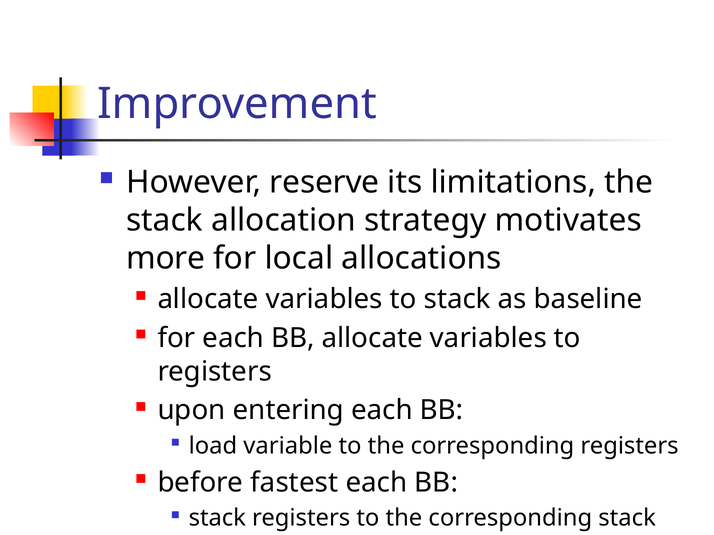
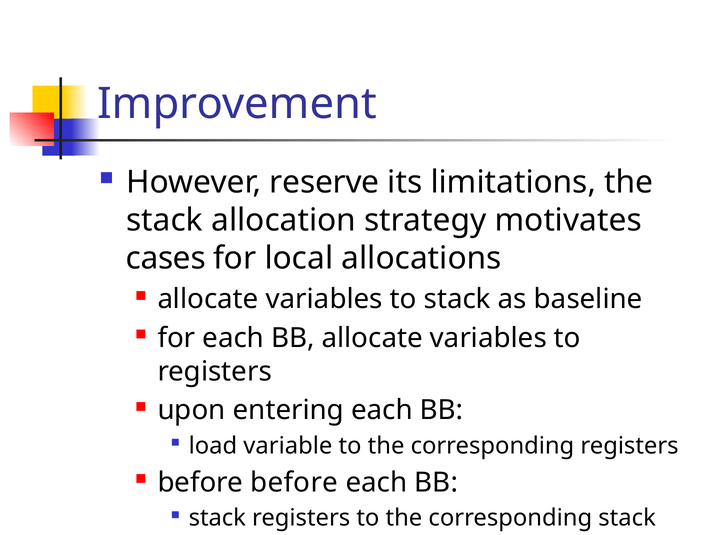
more: more -> cases (166, 259)
before fastest: fastest -> before (294, 483)
